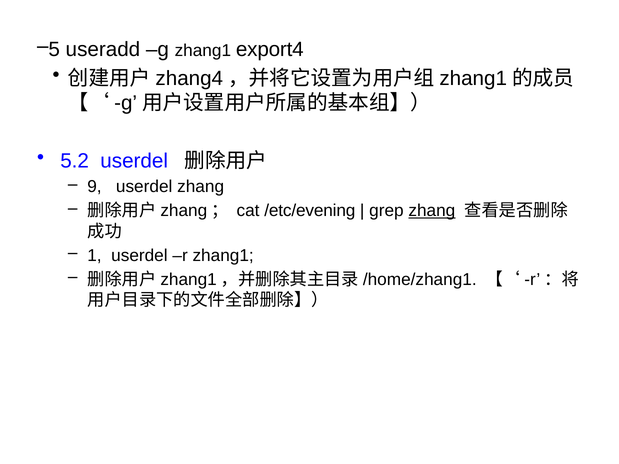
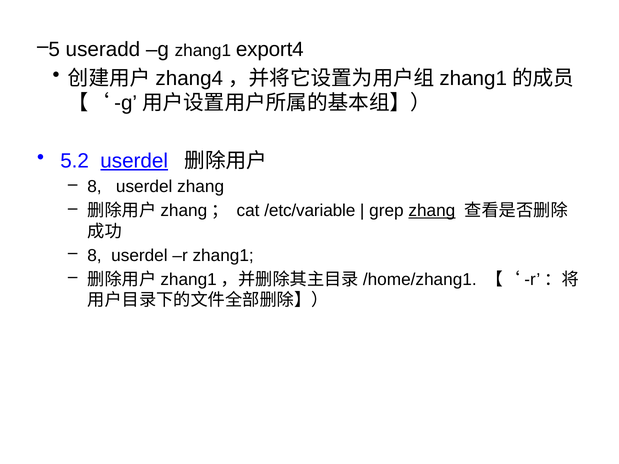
userdel underline: none -> present (134, 161)
9: 9 -> 8 (94, 187)
/etc/evening: /etc/evening -> /etc/variable (310, 211)
1: 1 -> 8 (94, 256)
